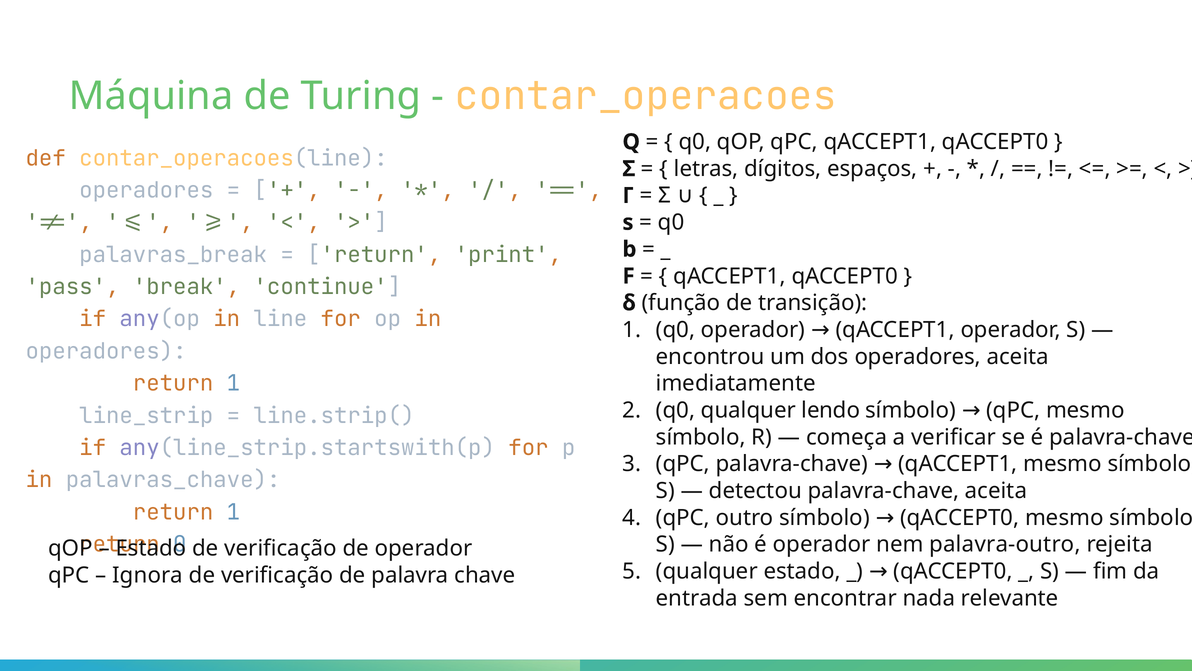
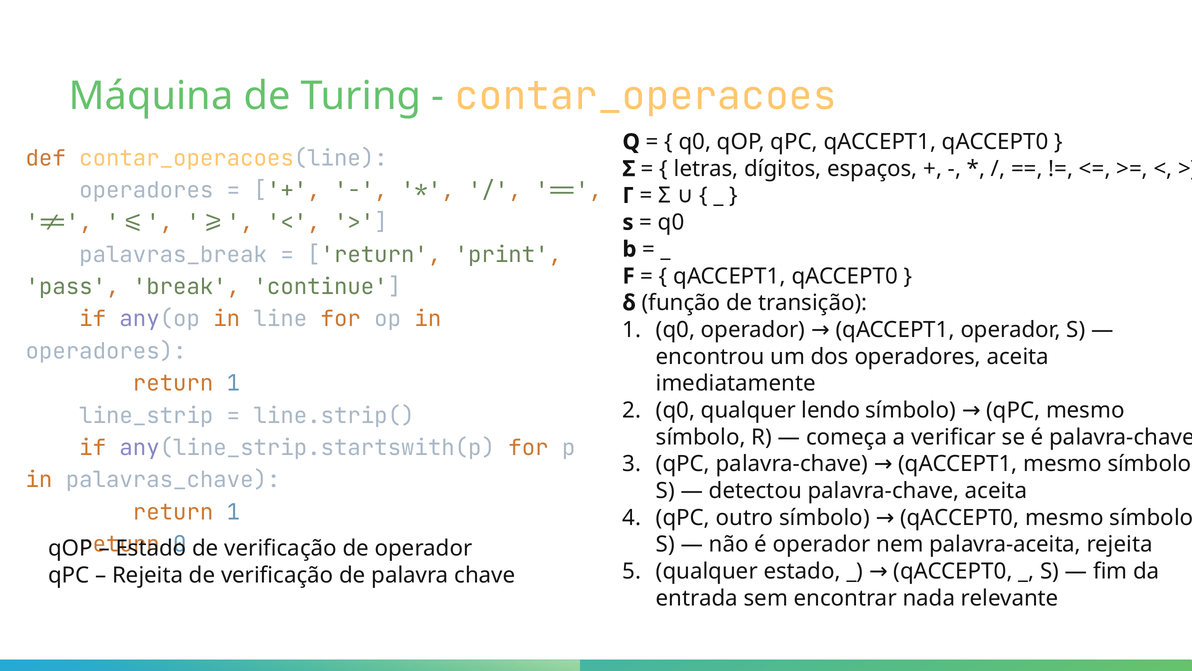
palavra-outro: palavra-outro -> palavra-aceita (1005, 544)
Ignora: Ignora -> Rejeita (148, 575)
